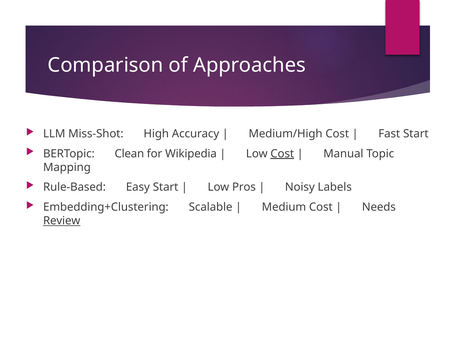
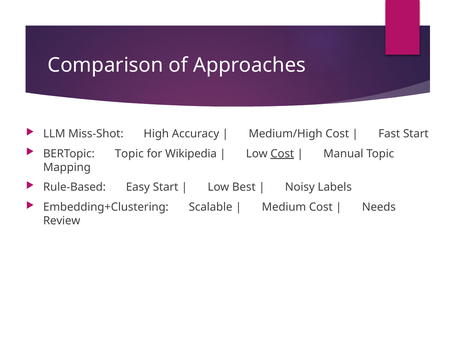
BERTopic Clean: Clean -> Topic (129, 154)
Pros: Pros -> Best (244, 187)
Review underline: present -> none (62, 221)
